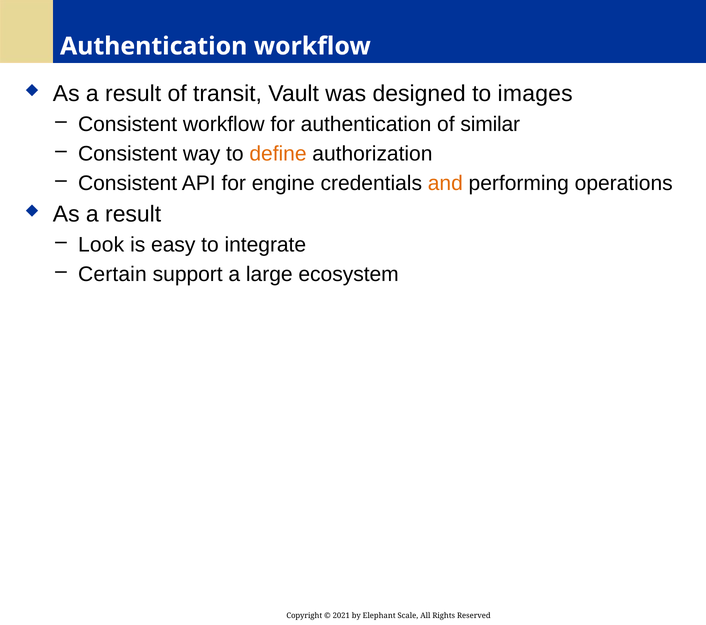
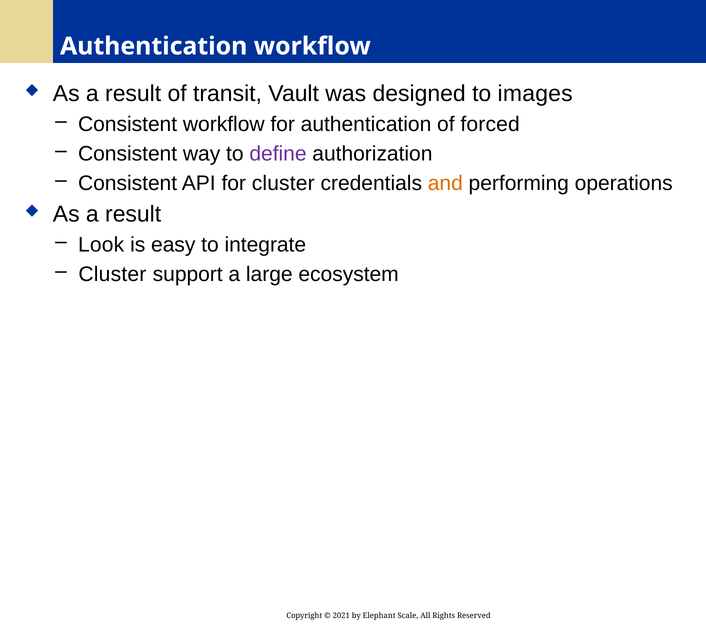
similar: similar -> forced (490, 124)
define colour: orange -> purple (278, 154)
for engine: engine -> cluster (283, 183)
Certain: Certain -> Cluster (112, 274)
